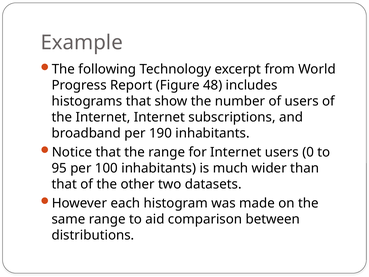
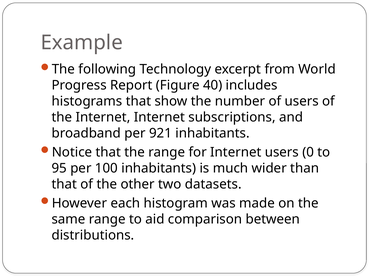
48: 48 -> 40 (213, 85)
190: 190 -> 921 (160, 133)
